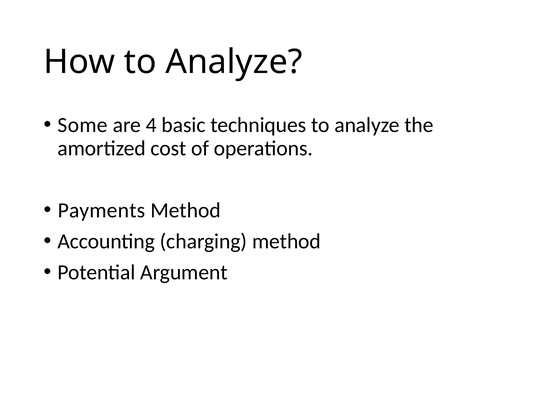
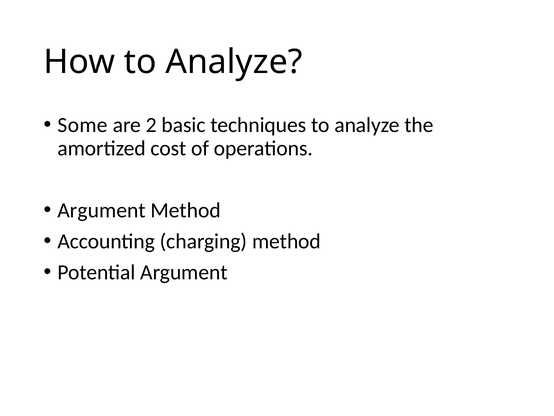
4: 4 -> 2 (151, 125)
Payments: Payments -> Argument (102, 210)
